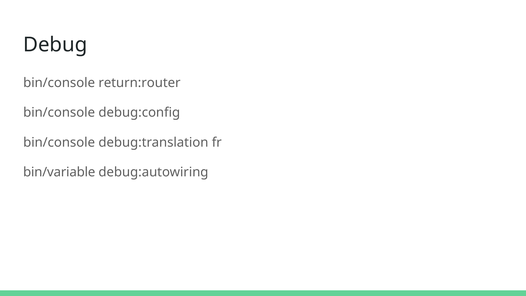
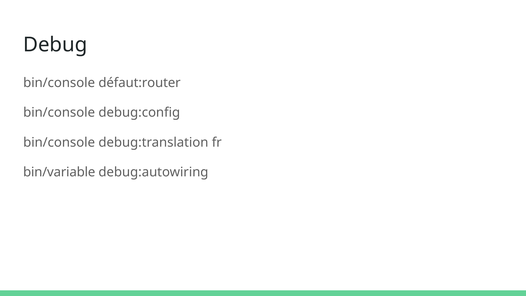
return:router: return:router -> défaut:router (140, 83)
